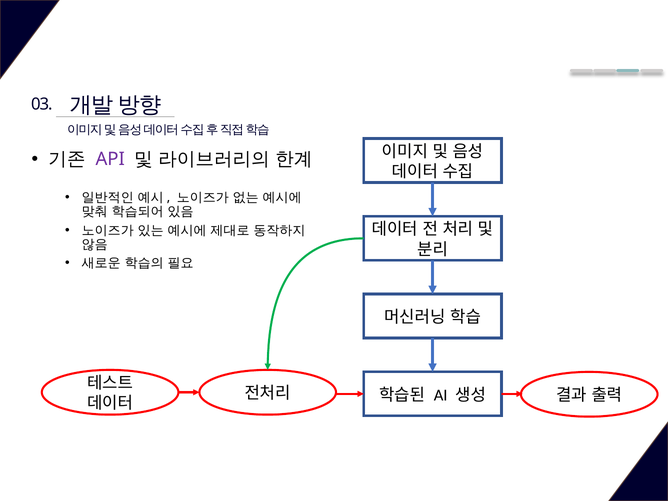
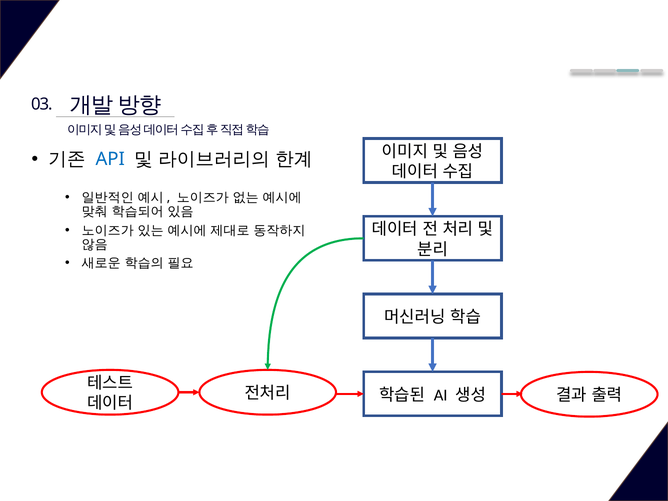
API colour: purple -> blue (110, 159)
